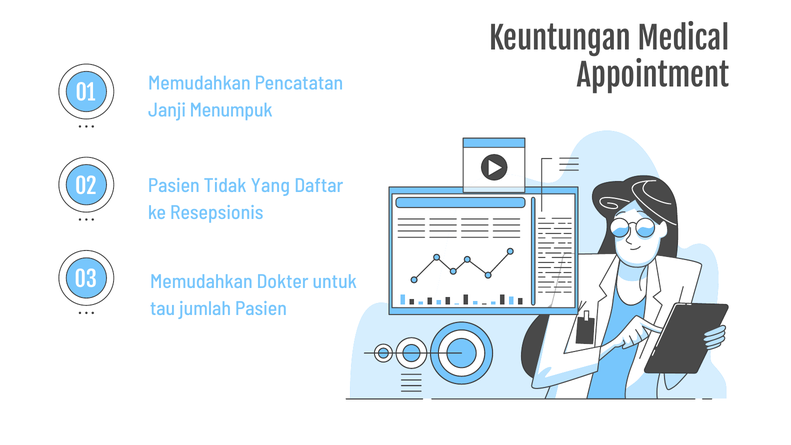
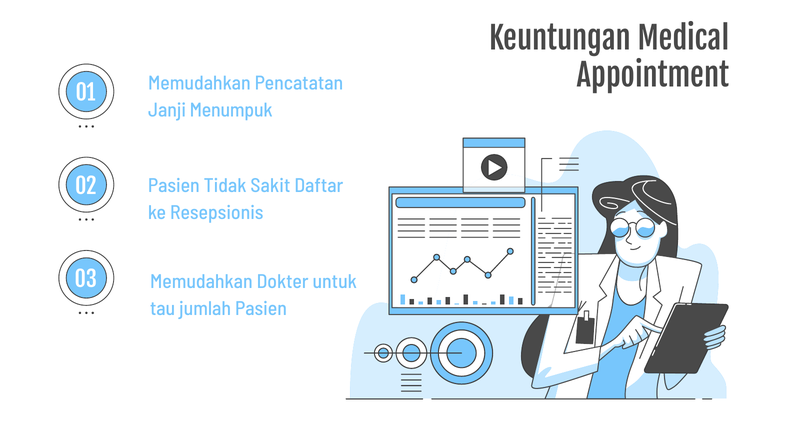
Yang: Yang -> Sakit (270, 185)
